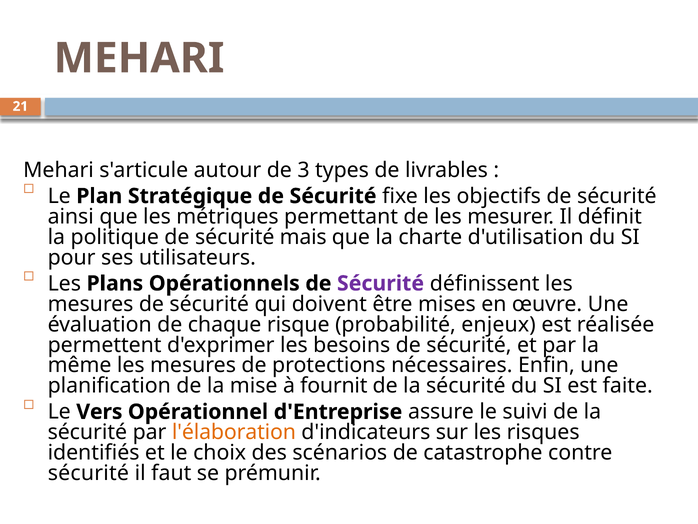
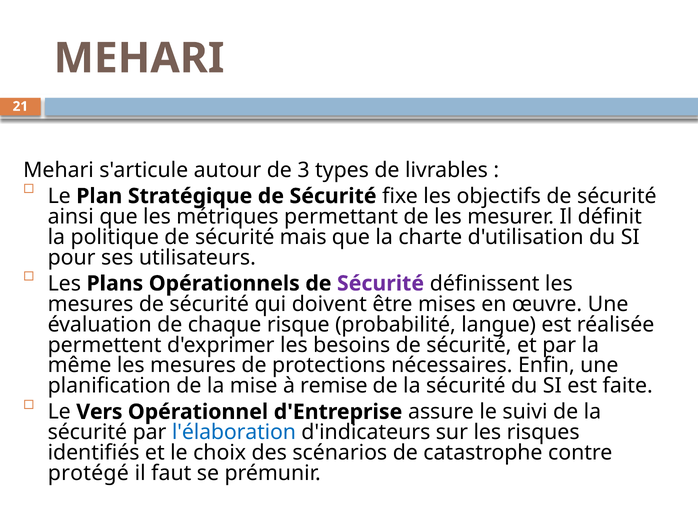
enjeux: enjeux -> langue (499, 324)
fournit: fournit -> remise (334, 386)
l'élaboration colour: orange -> blue (234, 432)
sécurité: sécurité -> protégé (88, 473)
